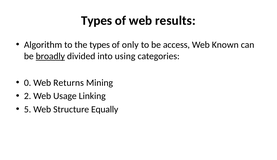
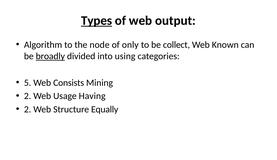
Types underline: none -> present (97, 21)
results: results -> output (175, 21)
the types: types -> node (100, 45)
access: access -> collect (176, 45)
0: 0 -> 5 (28, 83)
Returns: Returns -> Consists (69, 83)
Linking: Linking -> Having (92, 96)
5: 5 -> 2 (28, 109)
